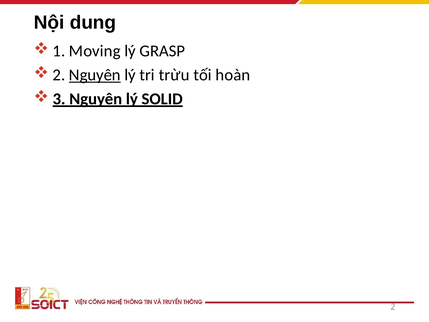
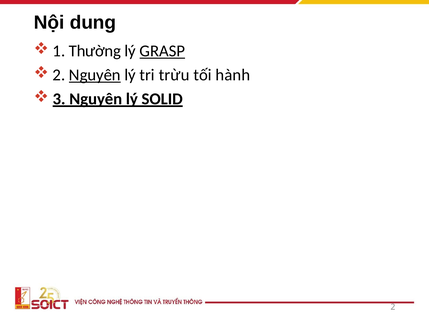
Moving: Moving -> Thường (95, 51)
GRASP underline: none -> present (162, 51)
hoàn: hoàn -> hành (233, 75)
